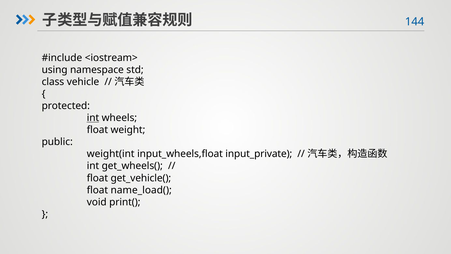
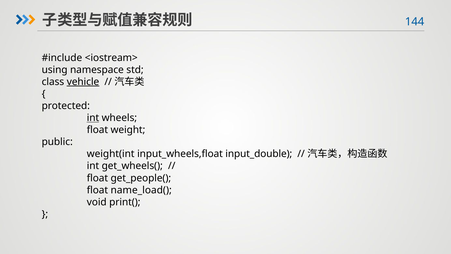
vehicle underline: none -> present (83, 82)
input_private: input_private -> input_double (259, 154)
get_vehicle(: get_vehicle( -> get_people( (141, 178)
